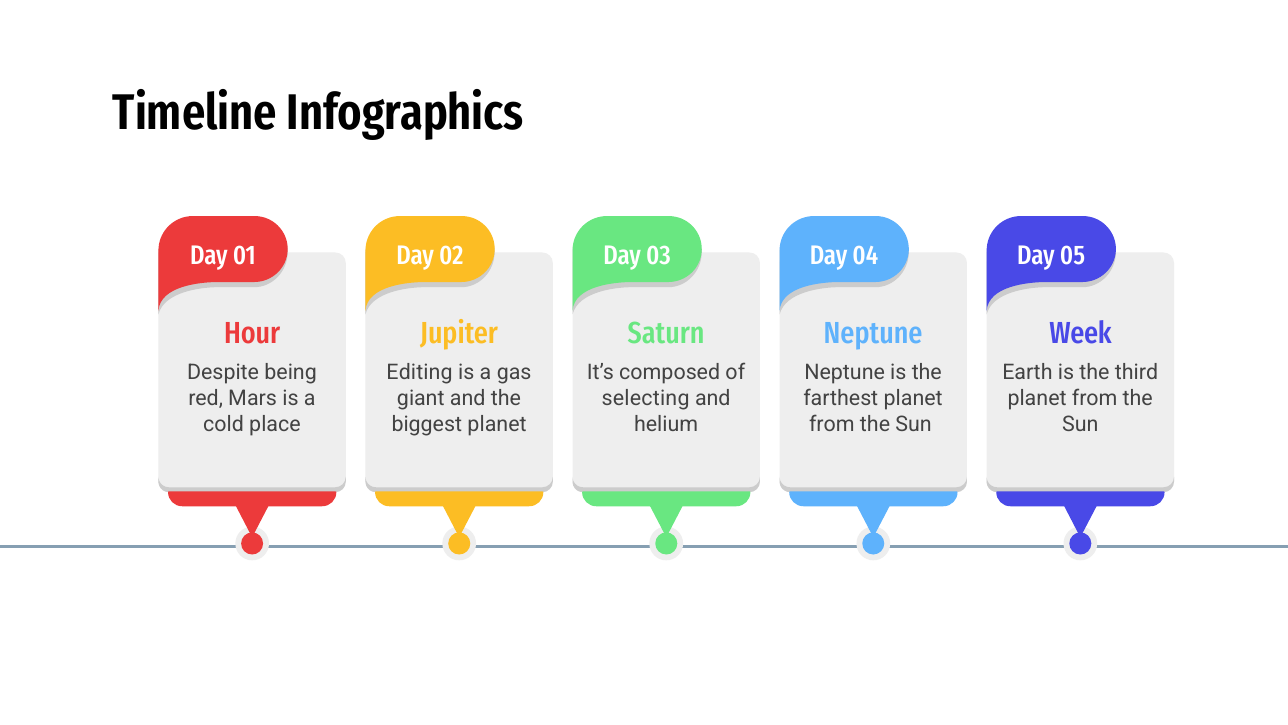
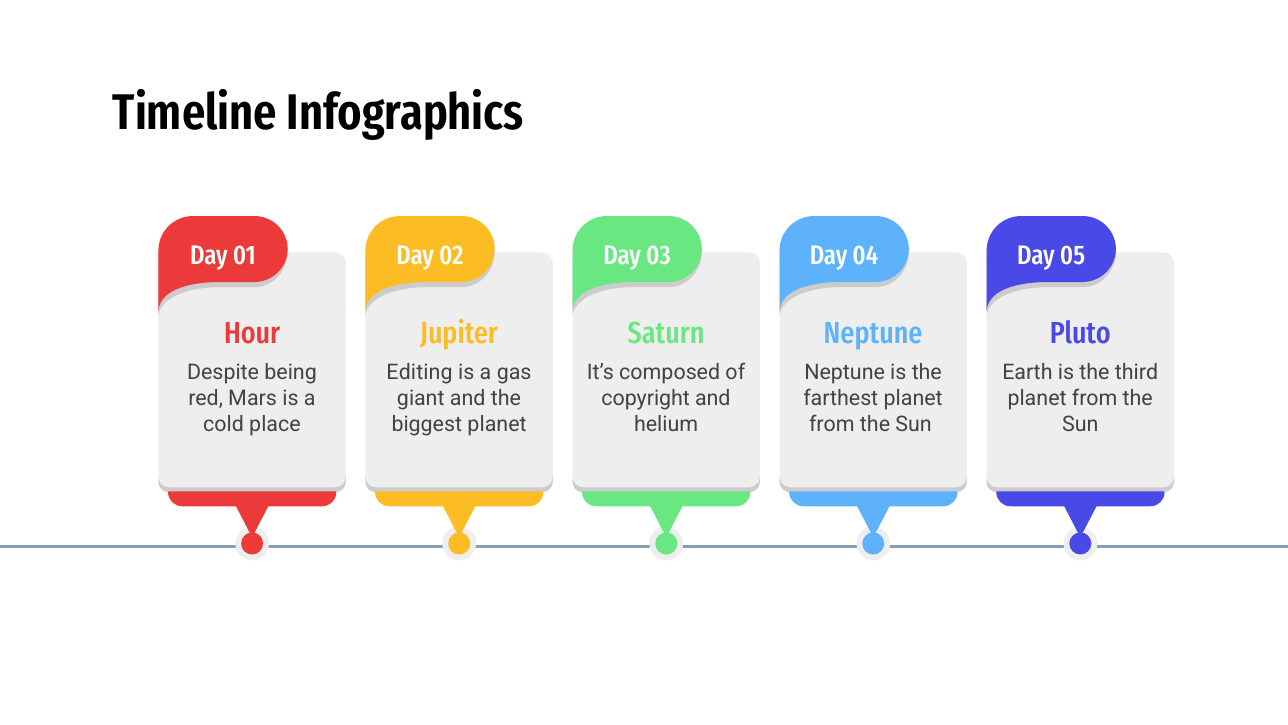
Week: Week -> Pluto (1080, 333)
selecting: selecting -> copyright (646, 398)
